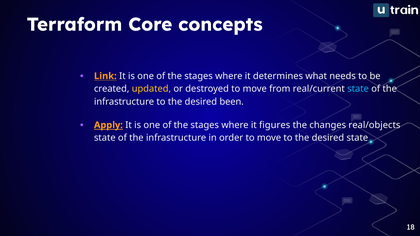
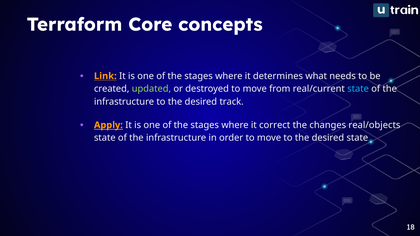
updated colour: yellow -> light green (151, 89)
been: been -> track (232, 102)
figures: figures -> correct (275, 125)
